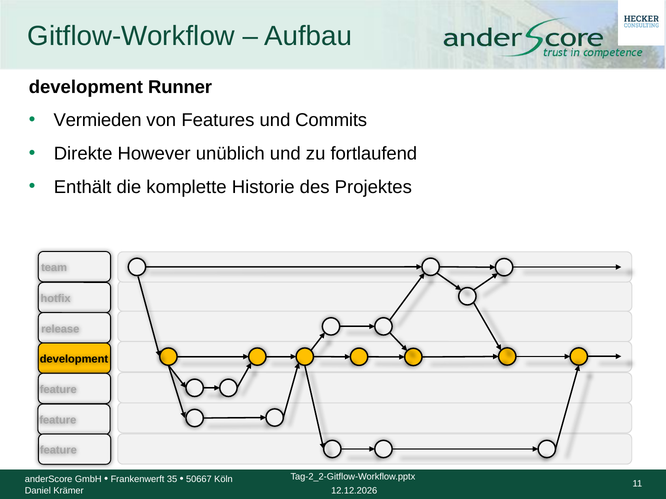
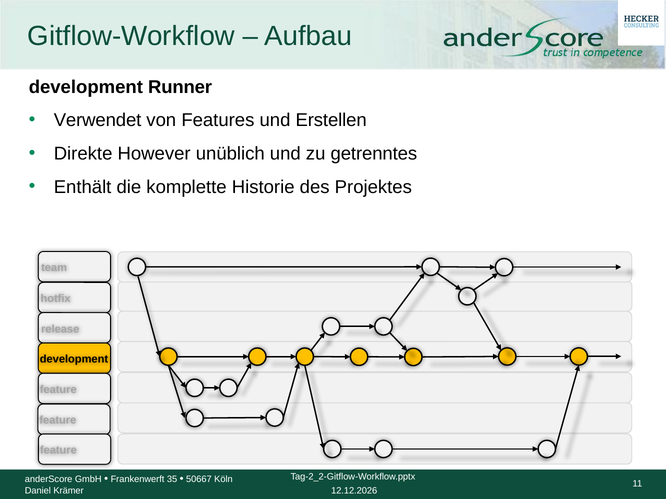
Vermieden: Vermieden -> Verwendet (98, 121)
Commits: Commits -> Erstellen (331, 121)
fortlaufend: fortlaufend -> getrenntes (374, 154)
